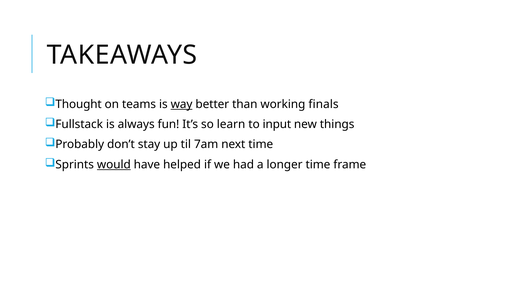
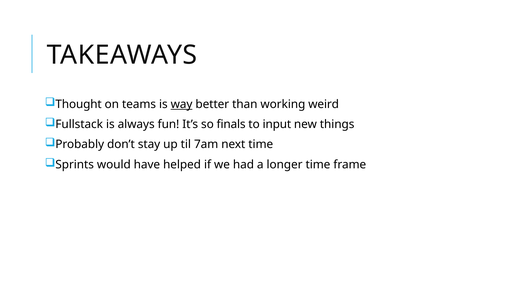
finals: finals -> weird (324, 104)
learn: learn -> finals (231, 124)
would underline: present -> none (114, 165)
